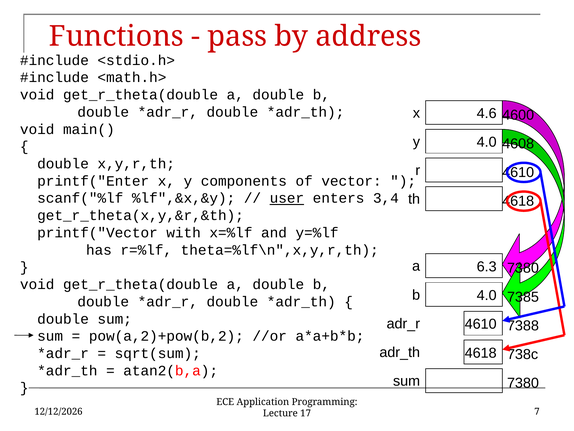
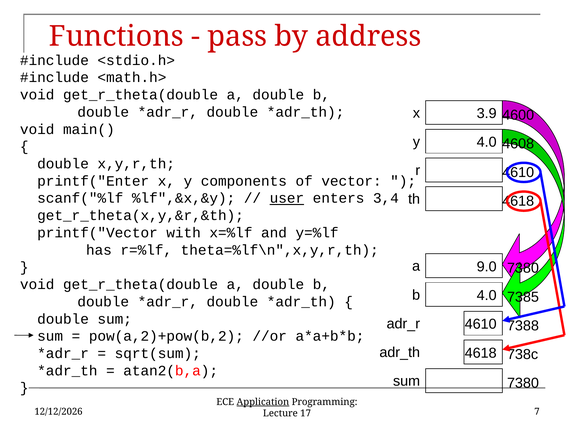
4.6: 4.6 -> 3.9 (487, 113)
6.3: 6.3 -> 9.0 (487, 266)
Application underline: none -> present (263, 401)
